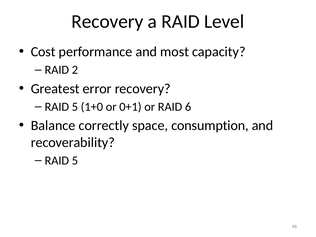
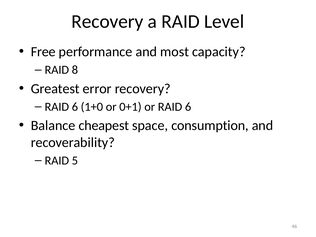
Cost: Cost -> Free (43, 52)
2: 2 -> 8 (75, 70)
5: 5 -> 6 (75, 107)
correctly: correctly -> cheapest (104, 126)
